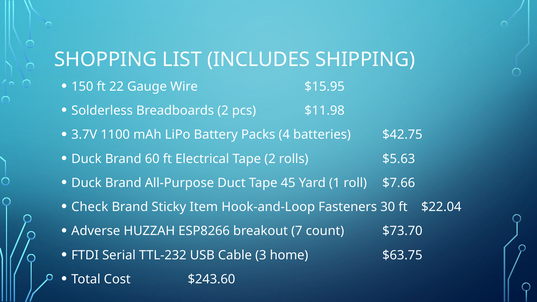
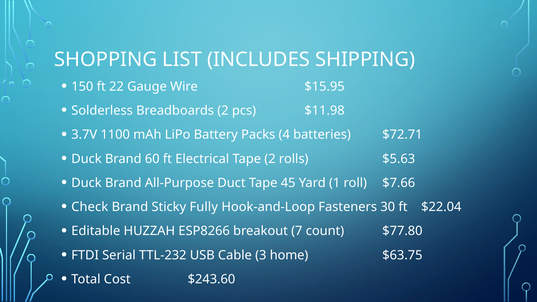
$42.75: $42.75 -> $72.71 (402, 135)
Item: Item -> Fully (204, 207)
Adverse: Adverse -> Editable (96, 231)
$73.70: $73.70 -> $77.80 (402, 231)
